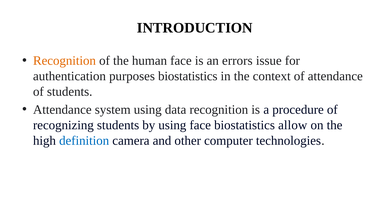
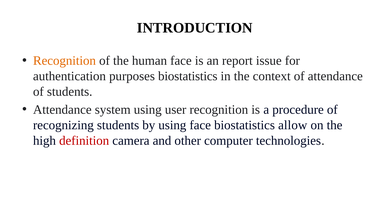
errors: errors -> report (237, 61)
data: data -> user (176, 110)
definition colour: blue -> red (84, 141)
